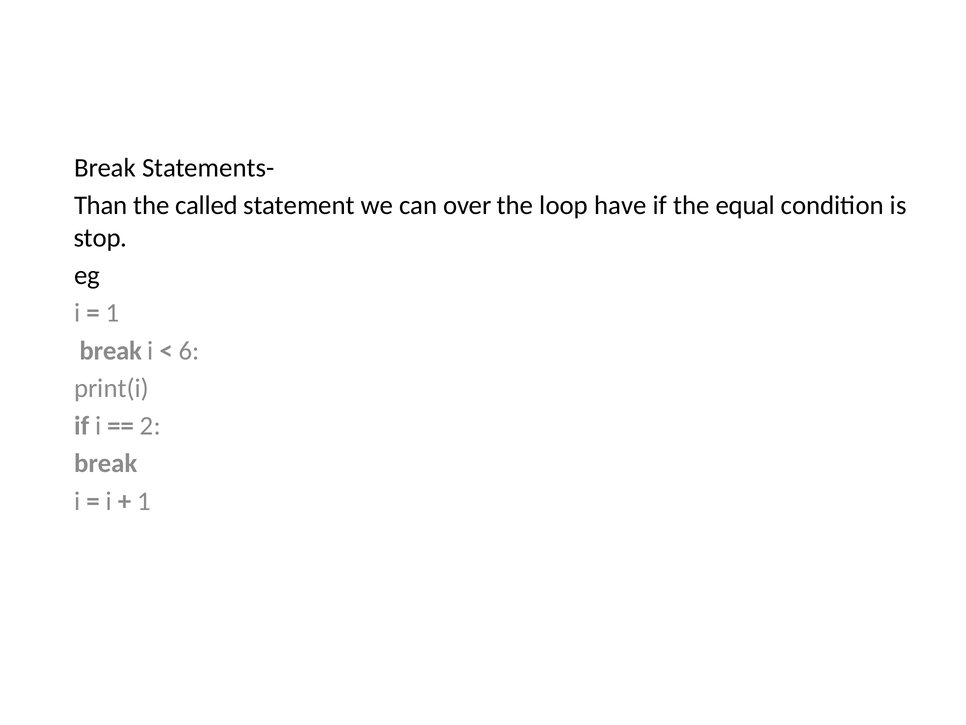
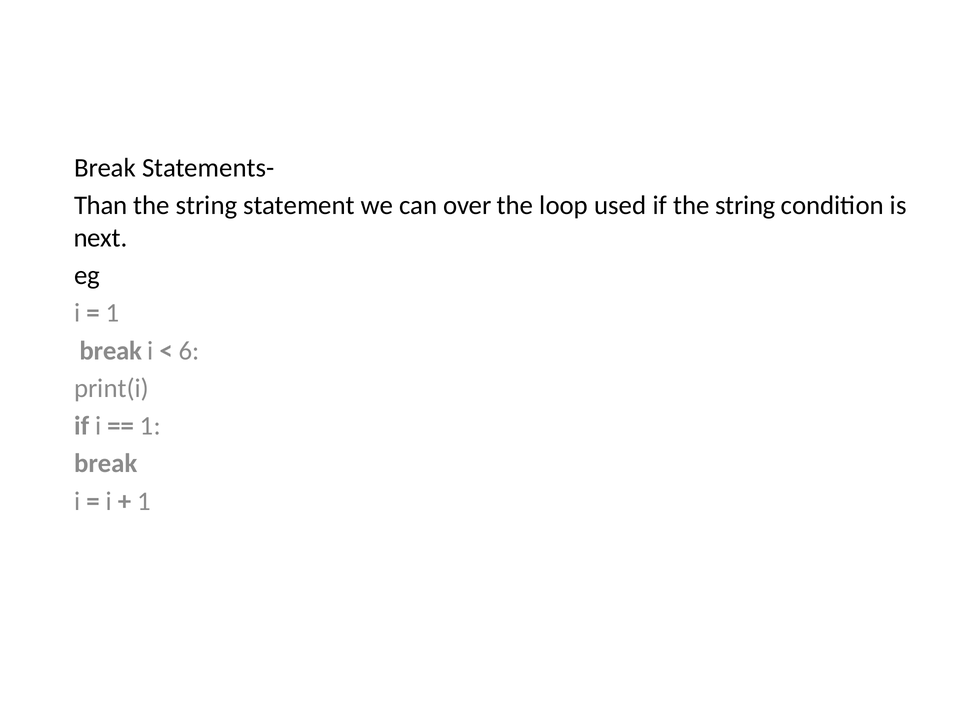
called: called -> string (207, 205)
have: have -> used (620, 205)
if the equal: equal -> string (745, 205)
stop: stop -> next (100, 238)
2: 2 -> 1 (150, 426)
